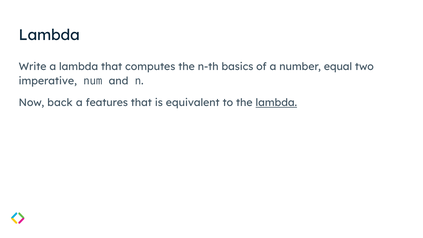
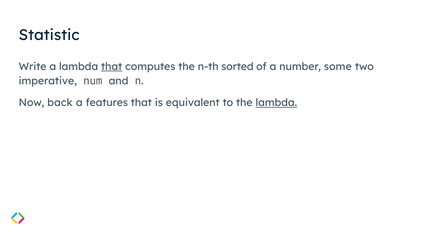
Lambda: Lambda -> Statistic (49, 35)
that underline: none -> present (112, 67)
basics: basics -> sorted (237, 67)
equal: equal -> some (338, 67)
